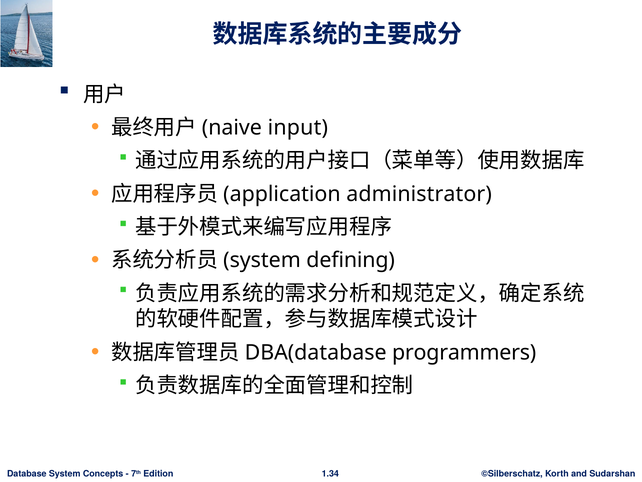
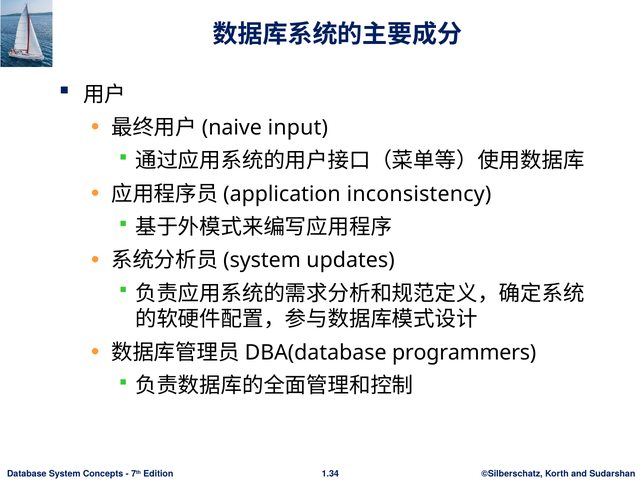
administrator: administrator -> inconsistency (419, 194)
defining: defining -> updates (351, 260)
